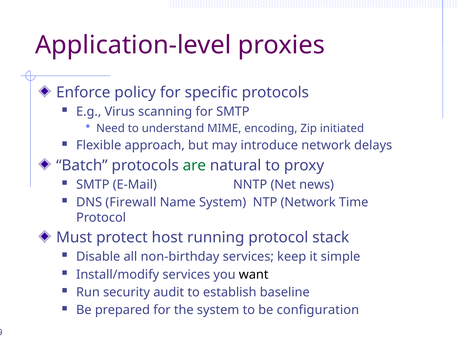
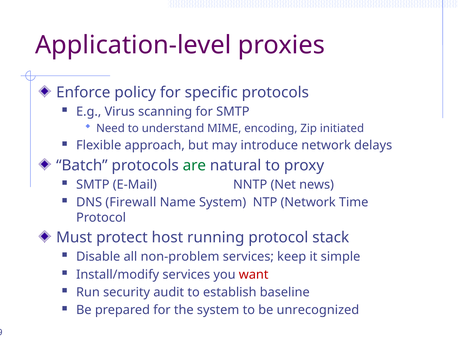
non-birthday: non-birthday -> non-problem (180, 257)
want colour: black -> red (254, 275)
configuration: configuration -> unrecognized (318, 311)
